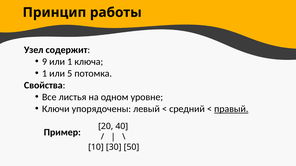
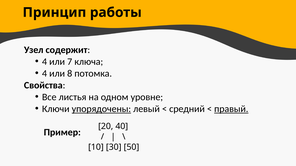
9: 9 -> 4 (45, 62)
или 1: 1 -> 7 (70, 62)
1: 1 -> 4 (45, 74)
5: 5 -> 8 (70, 74)
упорядочены underline: none -> present (101, 109)
